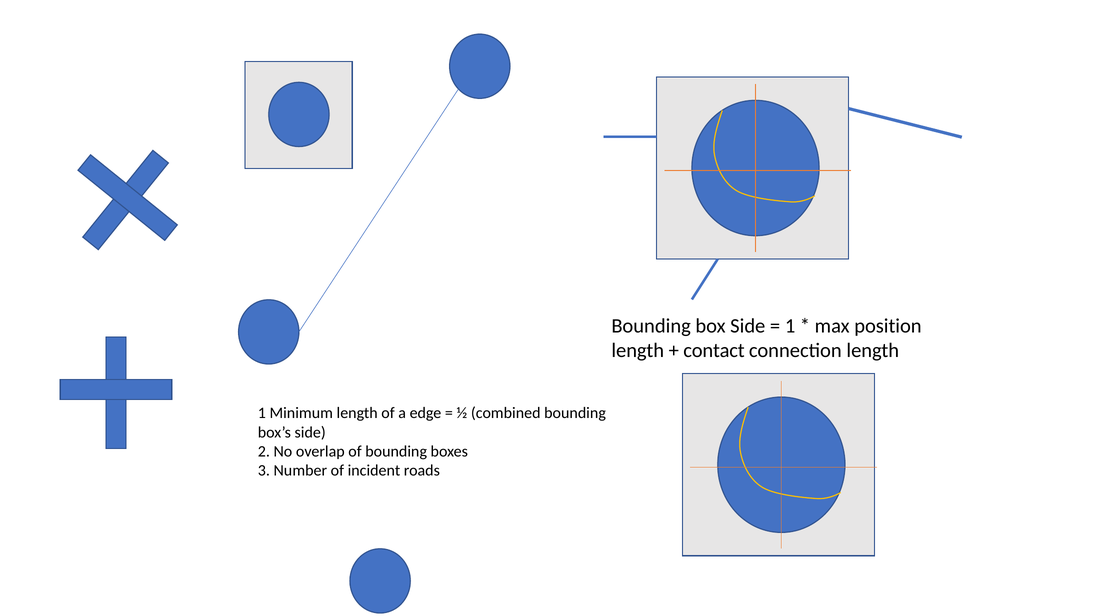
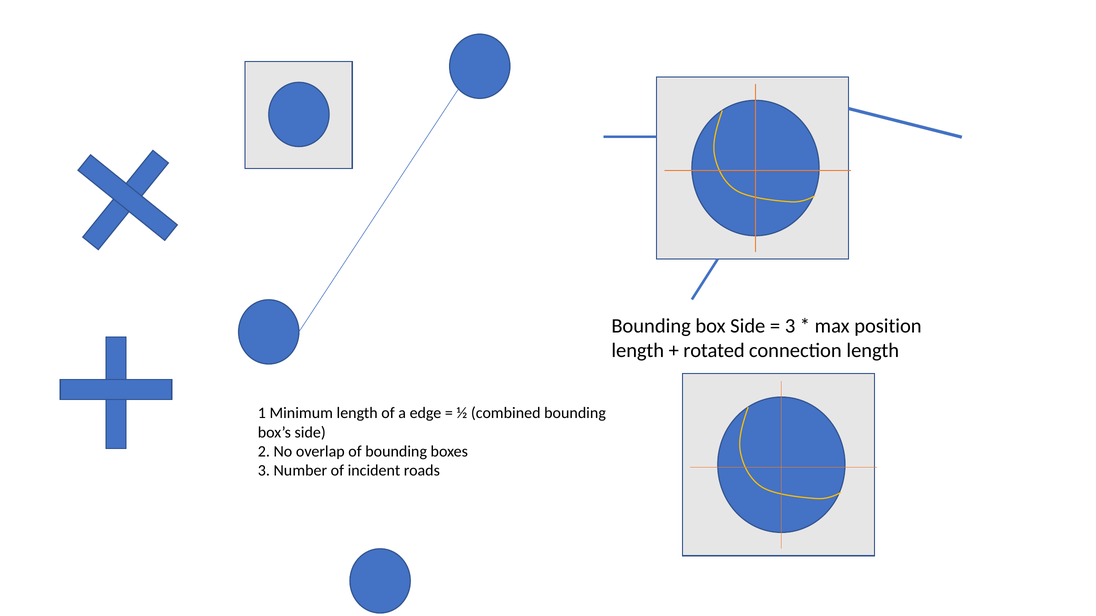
1: 1 -> 3 (790, 326)
contact: contact -> rotated (714, 351)
